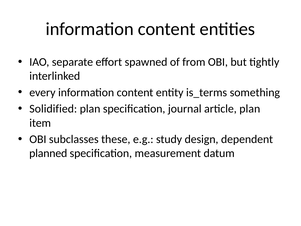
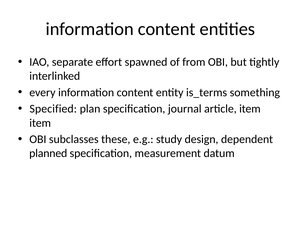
Solidified: Solidified -> Specified (53, 109)
article plan: plan -> item (250, 109)
